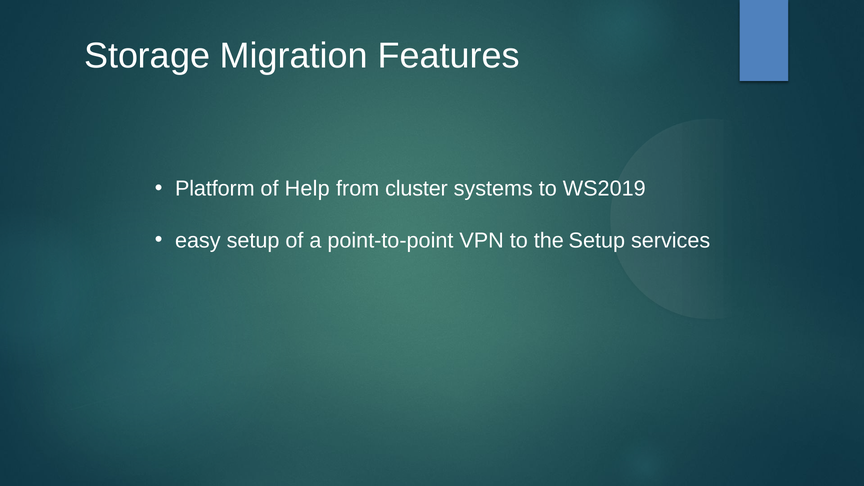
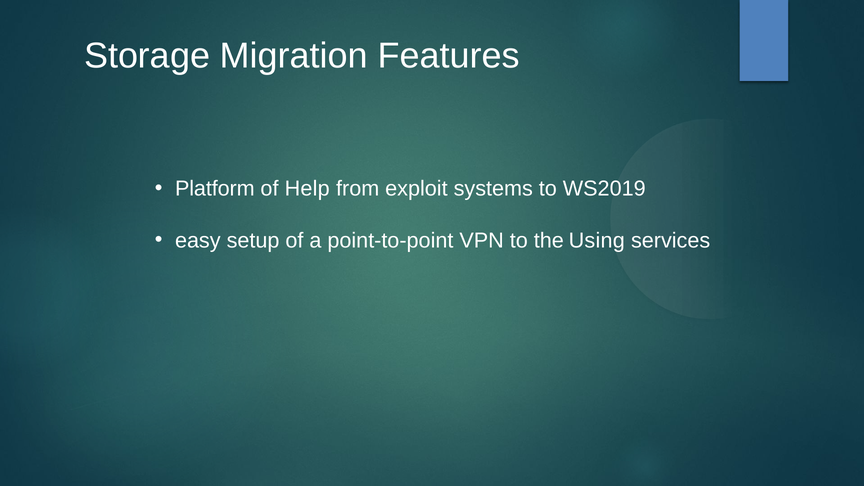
cluster: cluster -> exploit (416, 189)
the Setup: Setup -> Using (597, 240)
